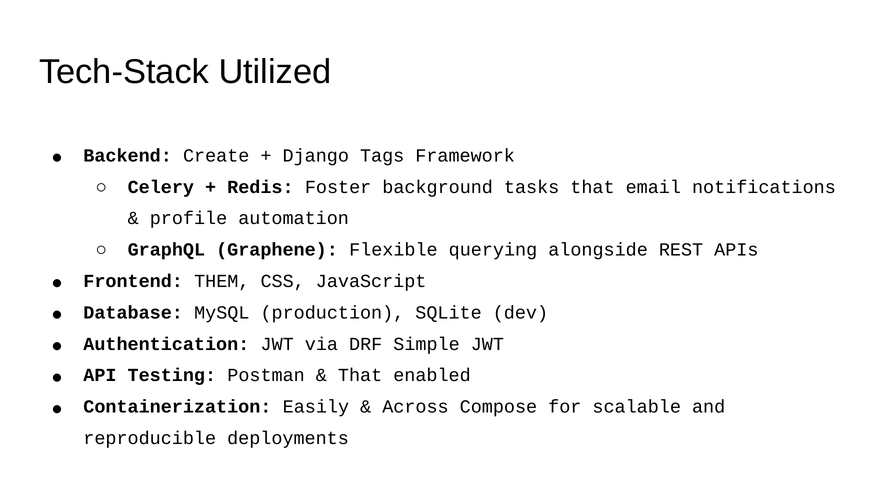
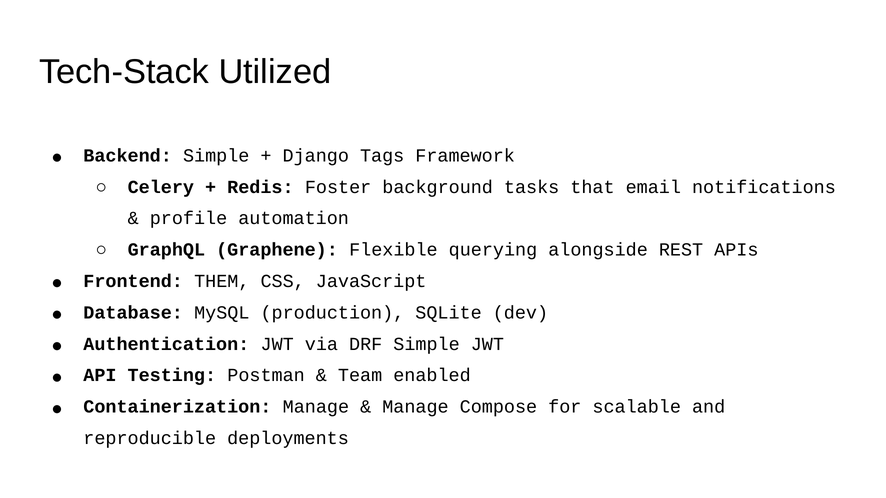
Backend Create: Create -> Simple (216, 156)
That: That -> Team (360, 376)
Containerization Easily: Easily -> Manage (316, 407)
Across: Across -> Manage (415, 407)
